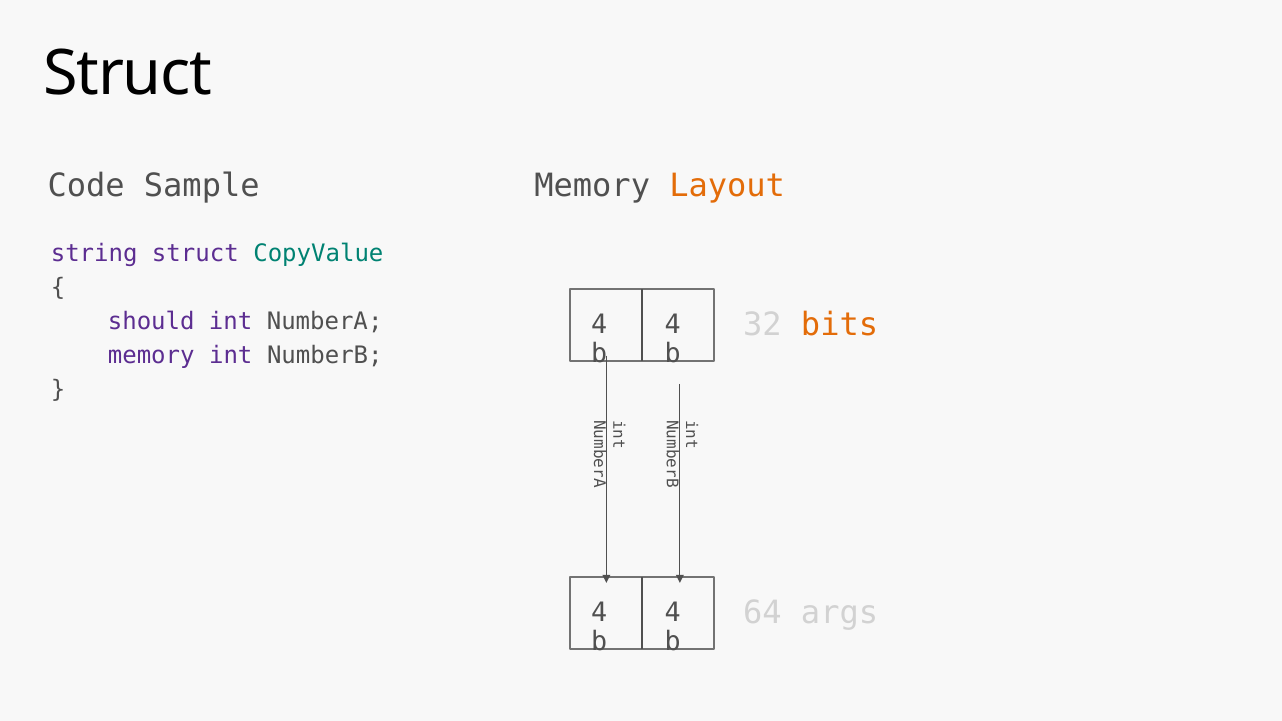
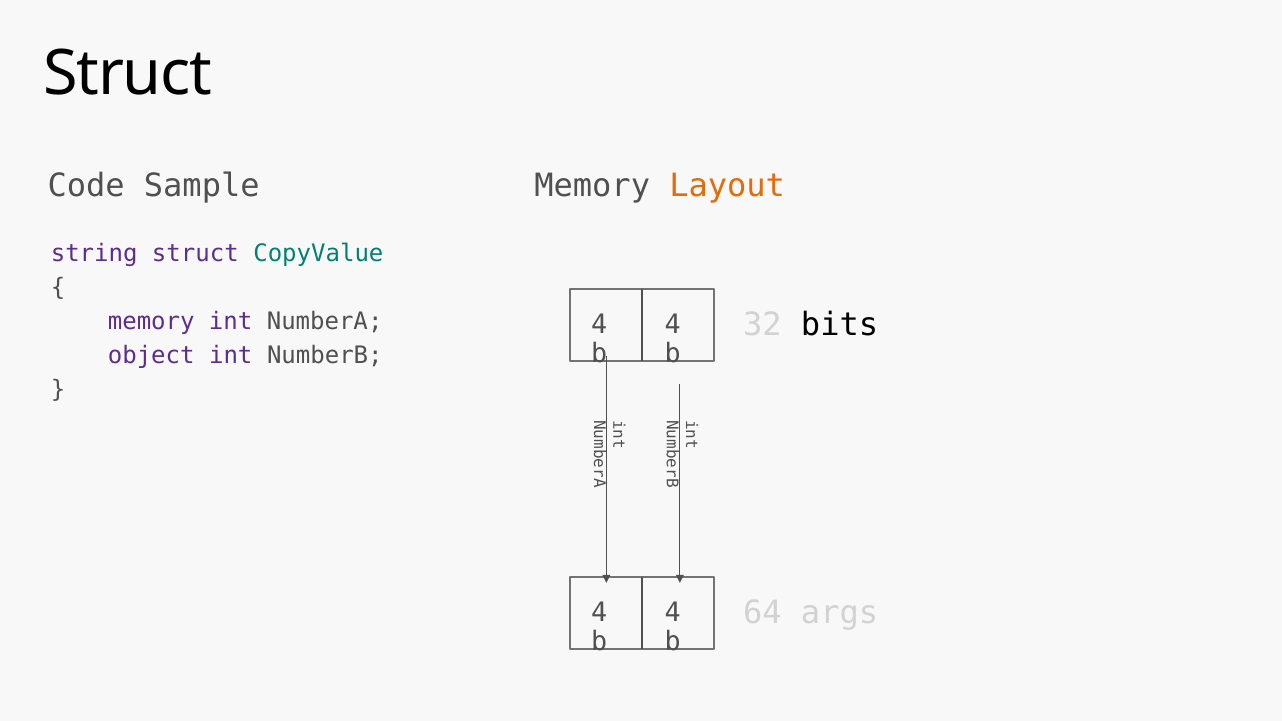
bits colour: orange -> black (840, 325)
should: should -> memory (151, 322)
memory: memory -> object (151, 356)
